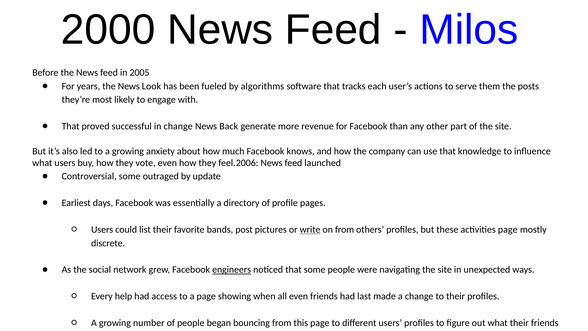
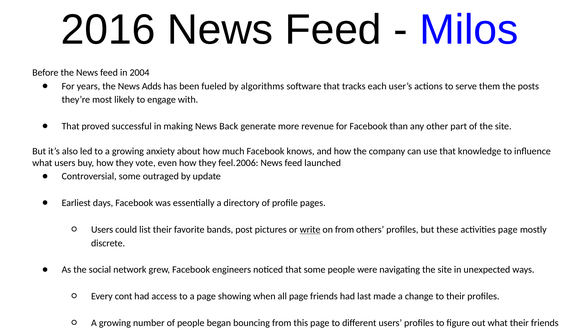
2000: 2000 -> 2016 (108, 30)
2005: 2005 -> 2004 (140, 73)
News Look: Look -> Adds (152, 86)
in change: change -> making (178, 126)
engineers underline: present -> none (232, 270)
help: help -> cont (124, 296)
all even: even -> page (299, 296)
